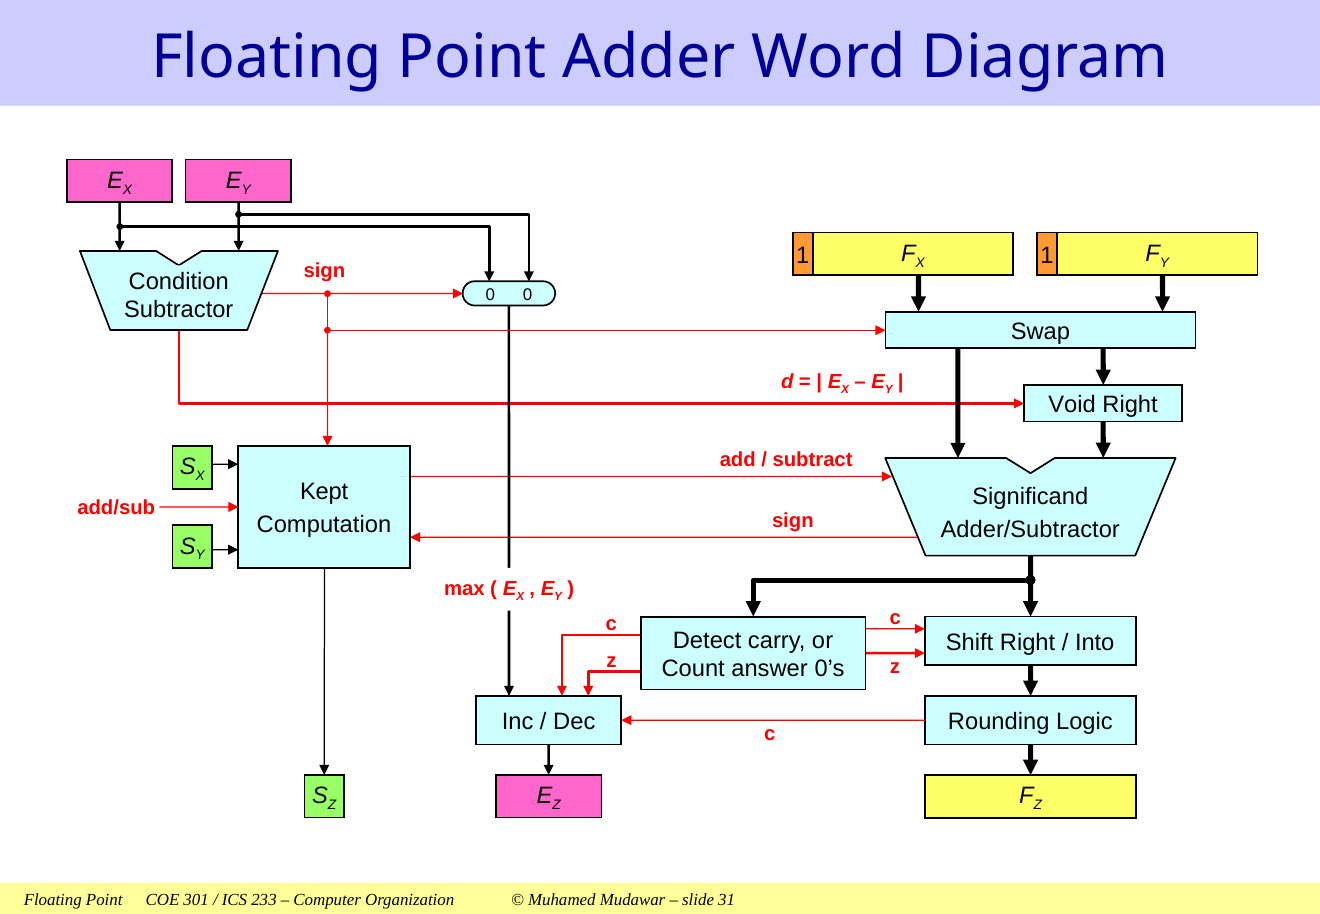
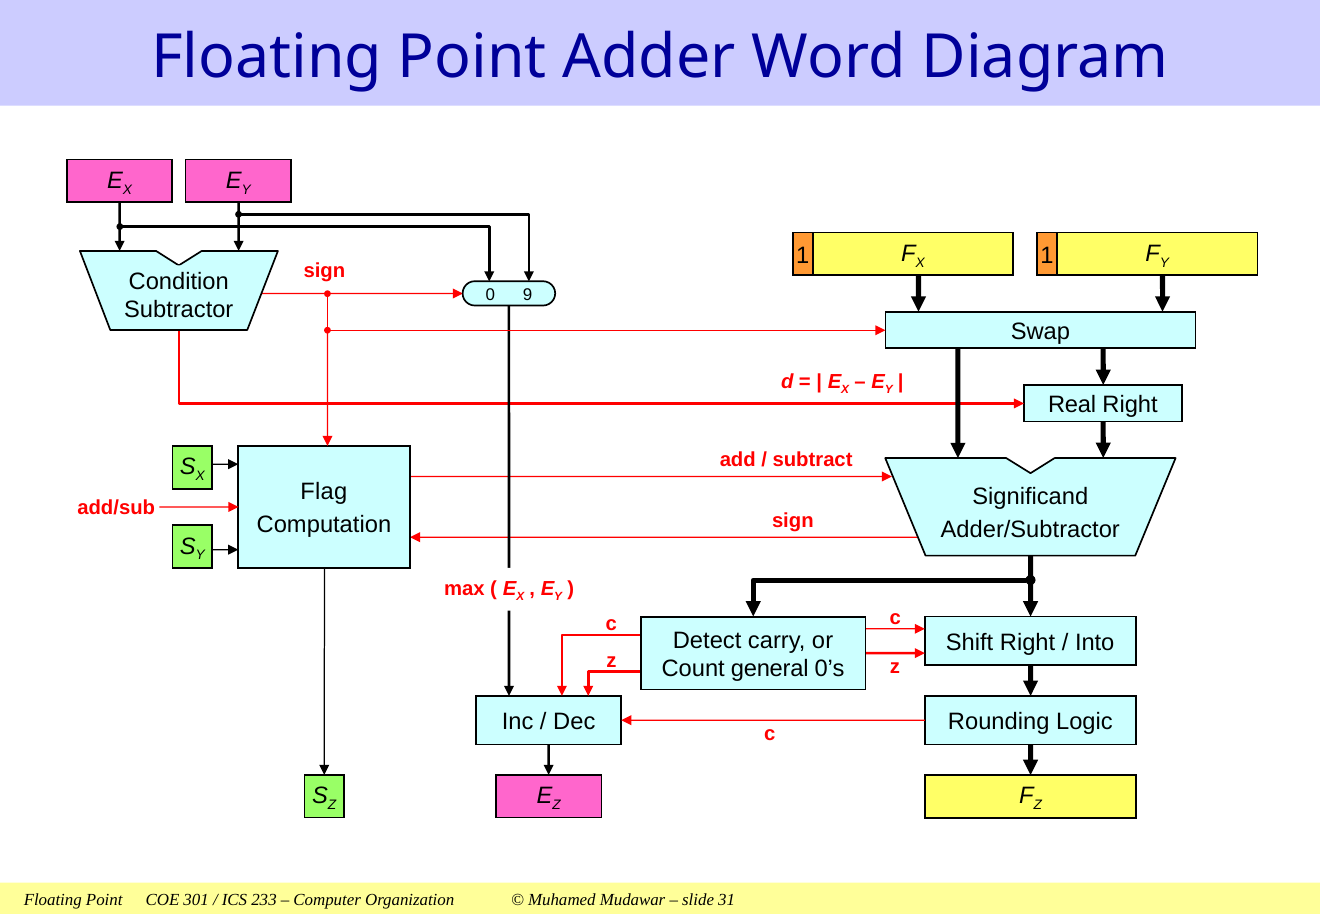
0 0: 0 -> 9 (528, 294)
Void: Void -> Real (1072, 405)
Kept: Kept -> Flag (324, 492)
answer: answer -> general (770, 669)
